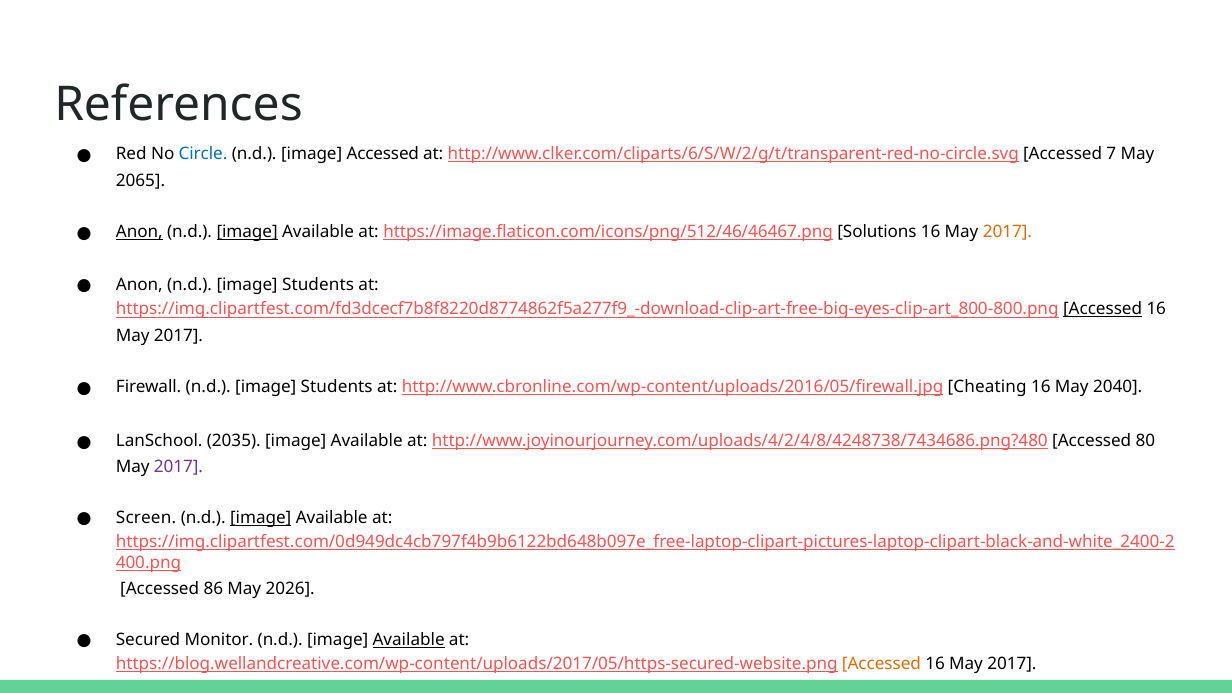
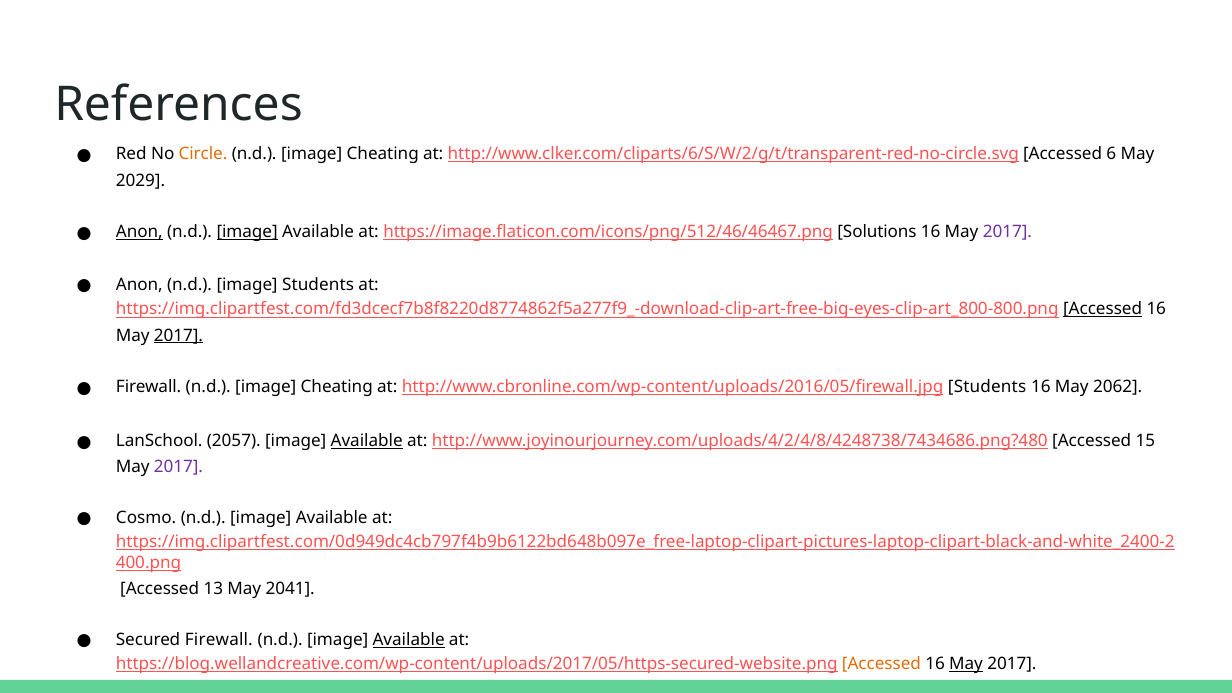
Circle colour: blue -> orange (203, 154)
Accessed: Accessed -> Cheating (383, 154)
7: 7 -> 6 (1111, 154)
2065: 2065 -> 2029 (141, 180)
2017 colour: orange -> purple (1007, 232)
2017 underline: none -> present (178, 336)
Firewall n.d image Students: Students -> Cheating (337, 387)
http://www.cbronline.com/wp-content/uploads/2016/05/firewall.jpg Cheating: Cheating -> Students (987, 387)
2040: 2040 -> 2062 (1118, 387)
2035: 2035 -> 2057 (234, 441)
Available underline: none -> present (367, 441)
80: 80 -> 15 (1145, 441)
Screen: Screen -> Cosmo (146, 518)
image underline: present -> none (261, 518)
86: 86 -> 13 (213, 589)
2026: 2026 -> 2041 (290, 589)
Secured Monitor: Monitor -> Firewall (219, 640)
May underline: none -> present (966, 664)
